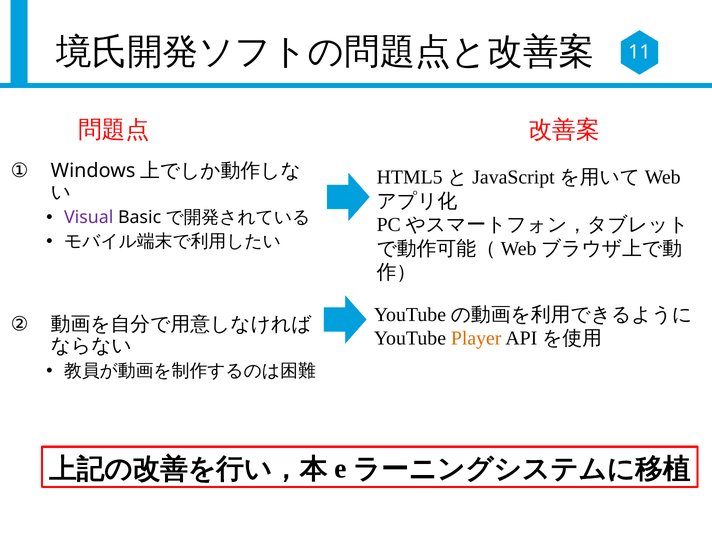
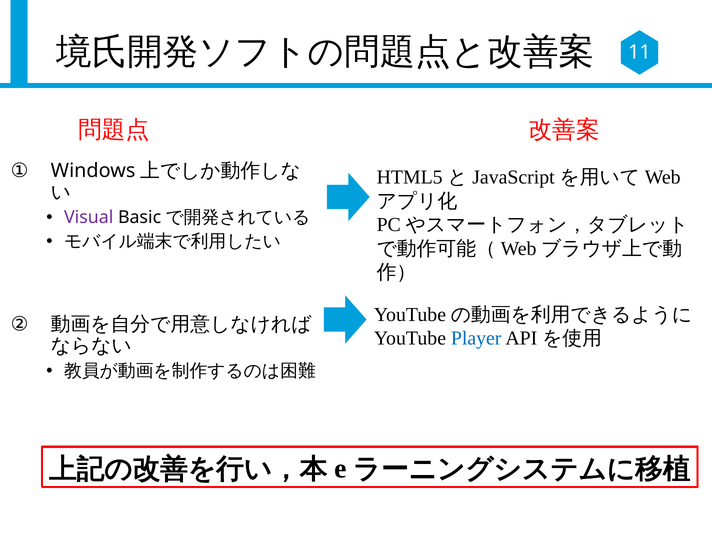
Player colour: orange -> blue (476, 338)
